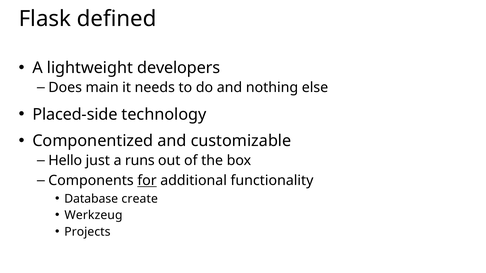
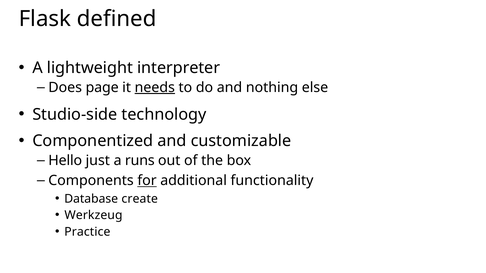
developers: developers -> interpreter (179, 68)
main: main -> page (102, 88)
needs underline: none -> present (155, 88)
Placed-side: Placed-side -> Studio-side (75, 115)
Projects: Projects -> Practice (87, 232)
